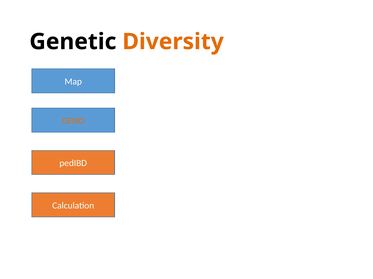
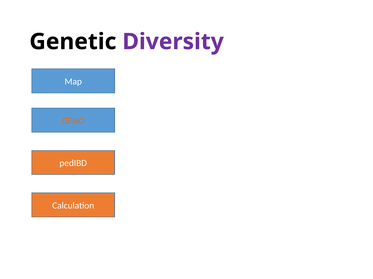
Diversity colour: orange -> purple (173, 42)
